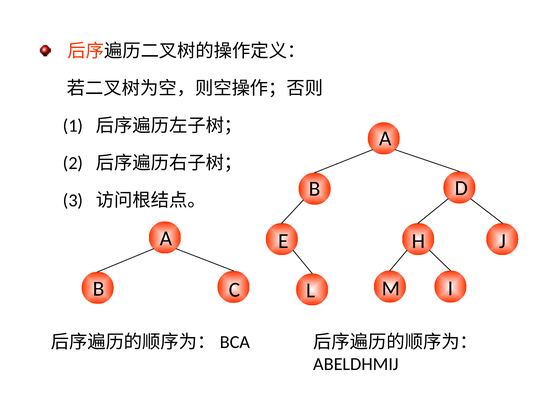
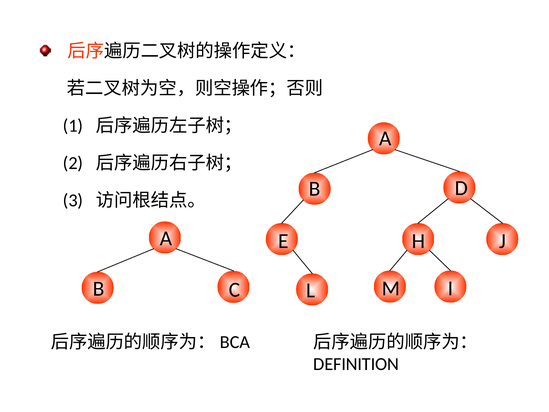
ABELDHMIJ: ABELDHMIJ -> DEFINITION (356, 364)
